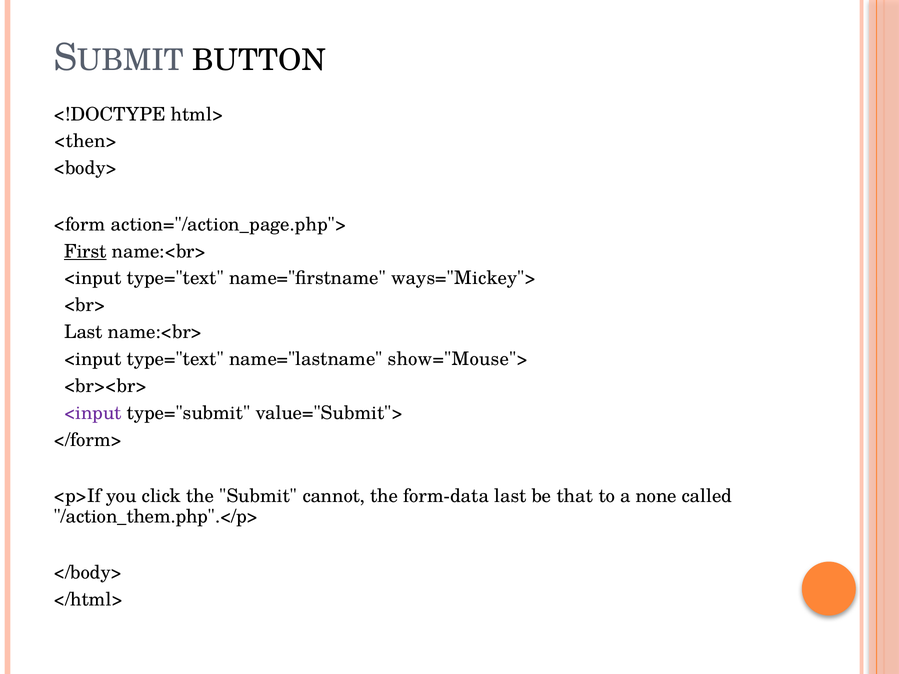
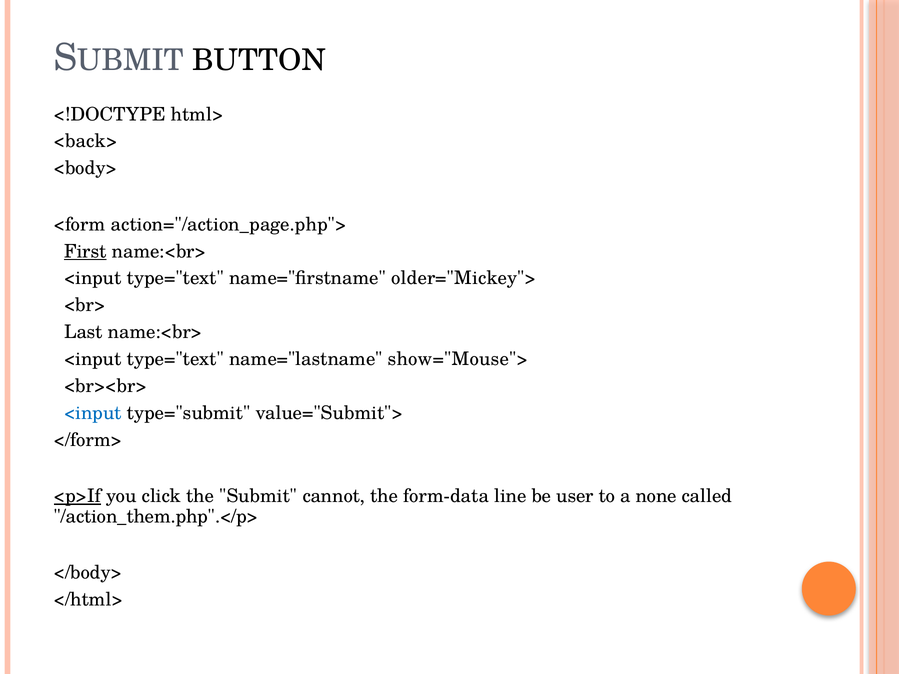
<then>: <then> -> <back> (86, 141)
ways="Mickey">: ways="Mickey"> -> older="Mickey"> (464, 278)
<input colour: purple -> blue (93, 413)
<p>If underline: none -> present (77, 496)
form-data last: last -> line (510, 496)
that: that -> user (575, 496)
